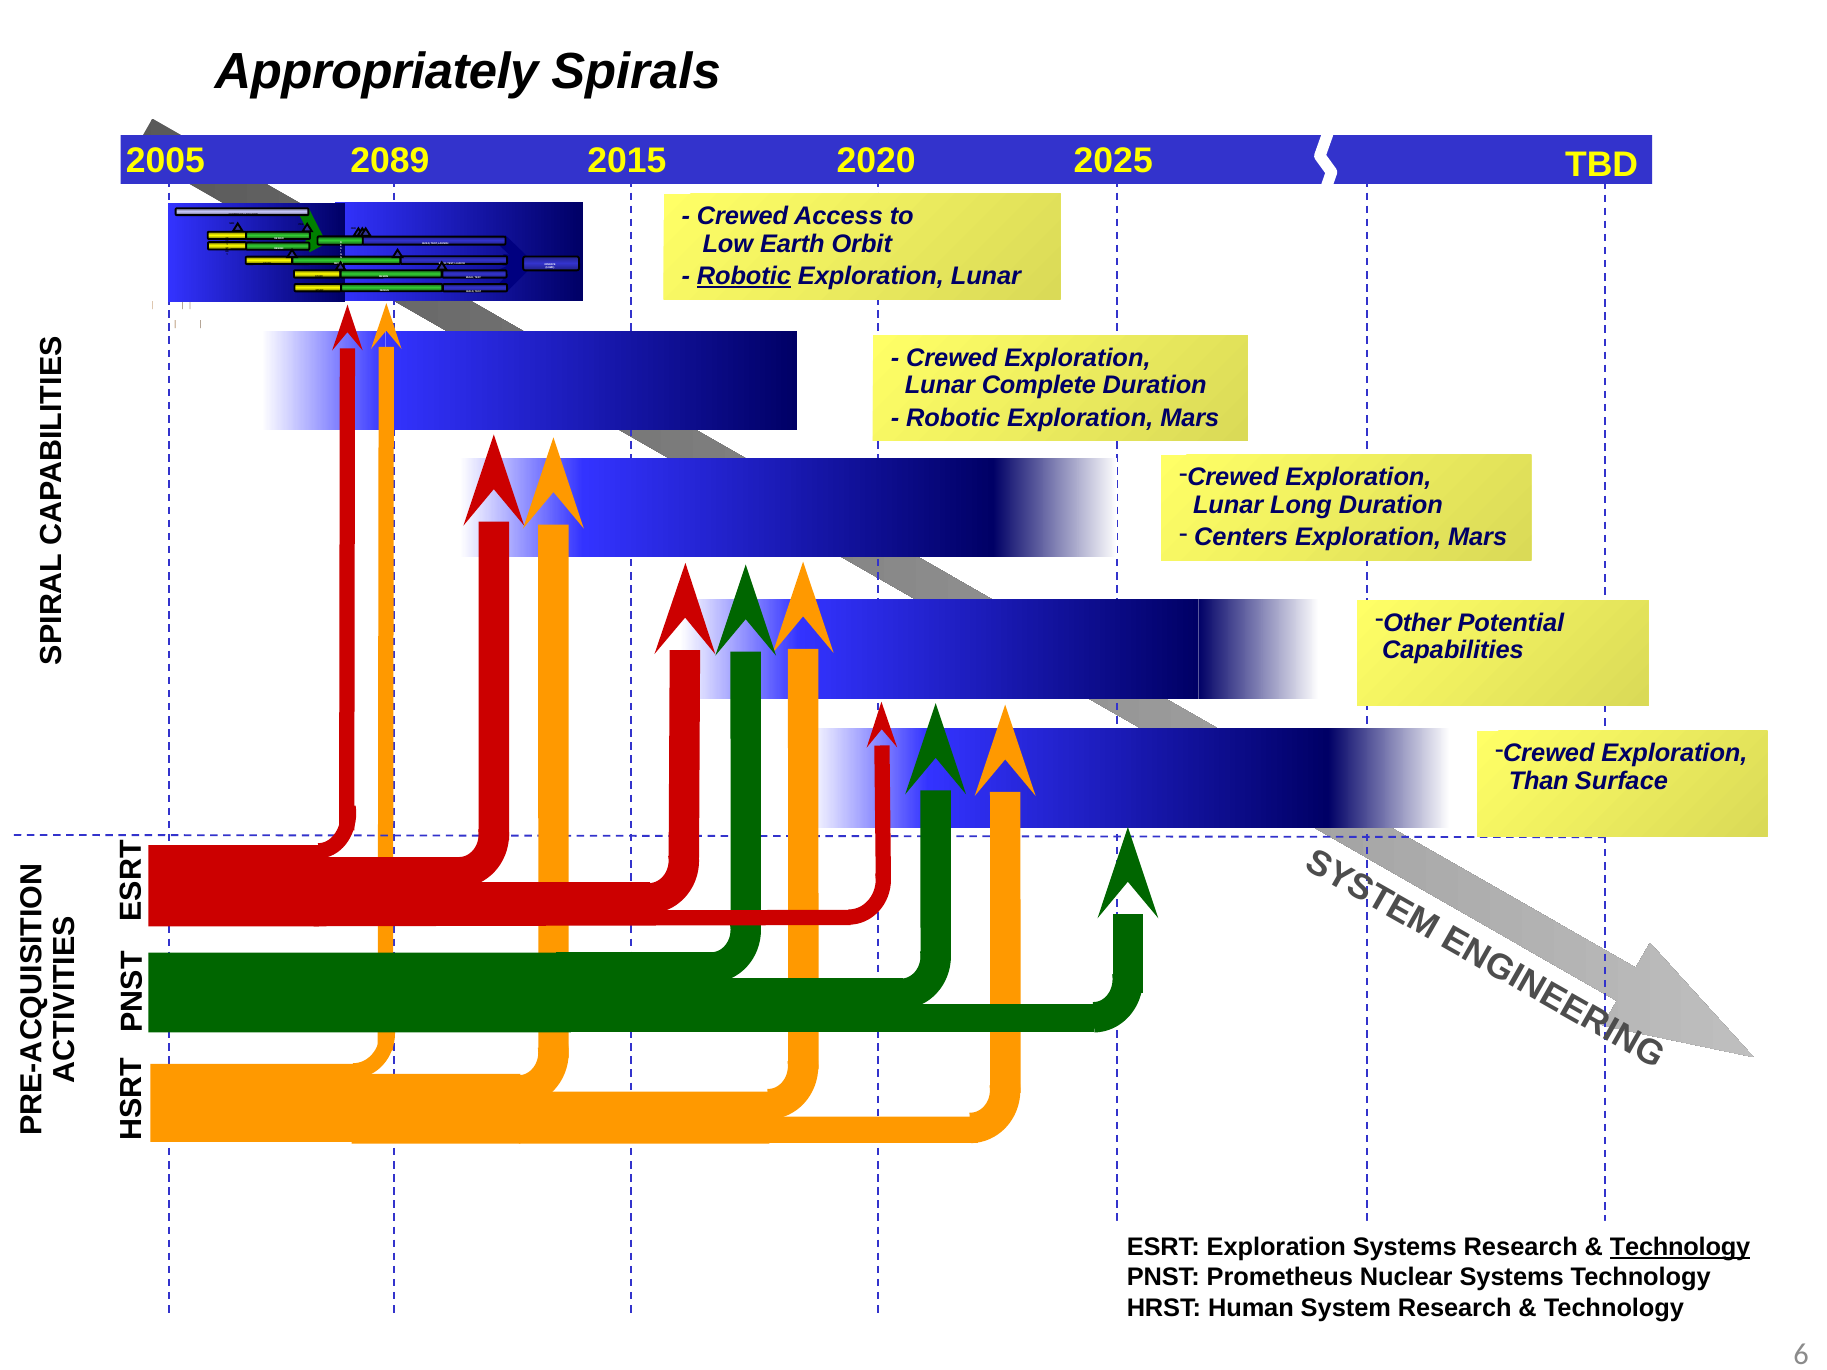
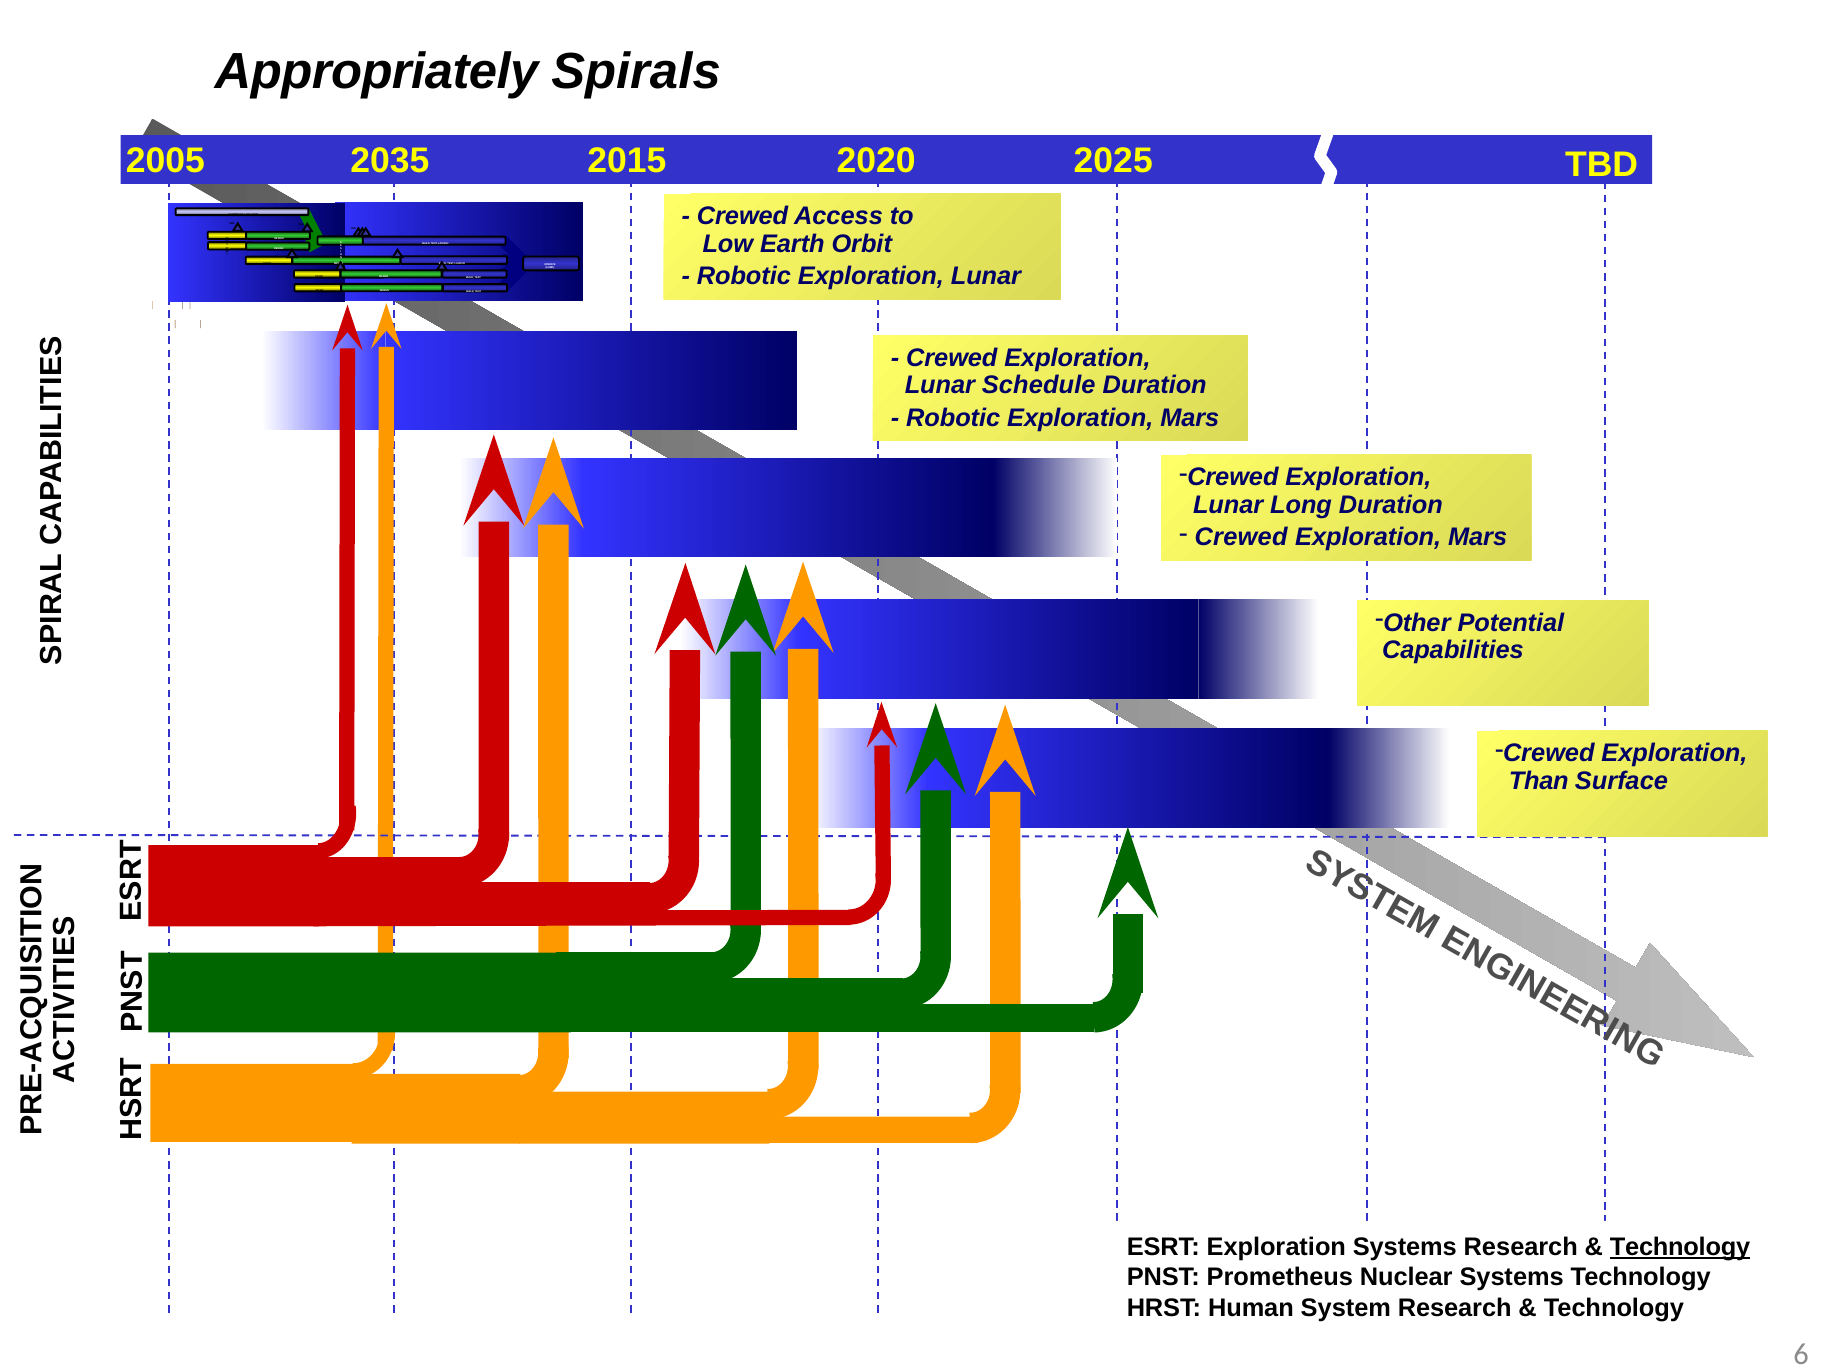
2089: 2089 -> 2035 (390, 160)
Robotic underline: present -> none (744, 276)
Complete: Complete -> Schedule (1039, 386)
Centers: Centers -> Crewed (1241, 537)
